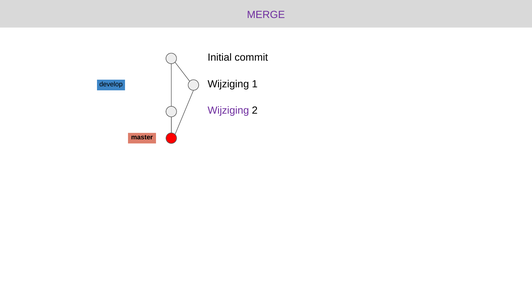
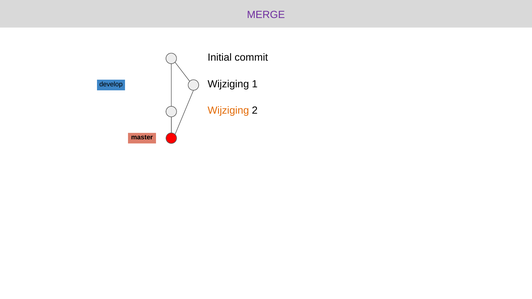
Wijziging colour: purple -> orange (228, 111)
